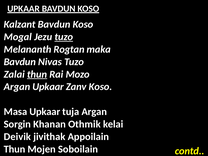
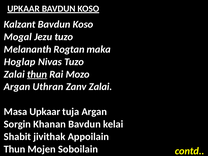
tuzo underline: present -> none (64, 37)
Bavdun: Bavdun -> Hoglap (20, 62)
Argan Upkaar: Upkaar -> Uthran (48, 87)
Zanv Koso: Koso -> Zalai (101, 87)
Khanan Othmik: Othmik -> Bavdun (84, 124)
Deivik: Deivik -> Shabit (17, 137)
